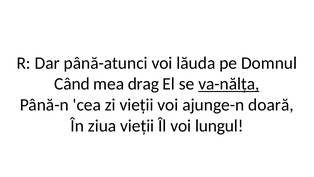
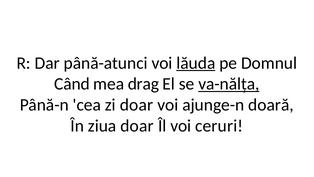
lăuda underline: none -> present (196, 63)
zi vieții: vieții -> doar (136, 105)
ziua vieții: vieții -> doar (137, 126)
lungul: lungul -> ceruri (219, 126)
